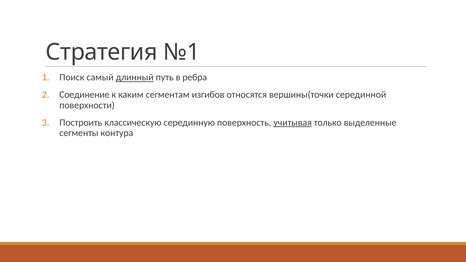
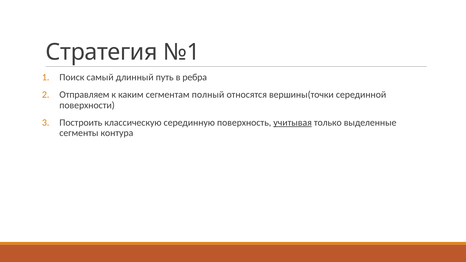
длинный underline: present -> none (135, 77)
Соединение: Соединение -> Отправляем (84, 95)
изгибов: изгибов -> полный (208, 95)
